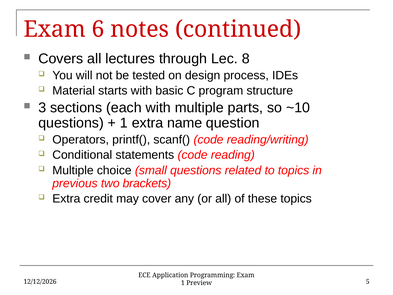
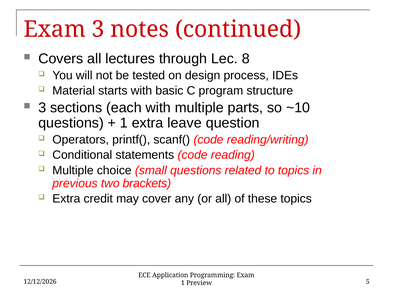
Exam 6: 6 -> 3 (98, 29)
name: name -> leave (185, 123)
